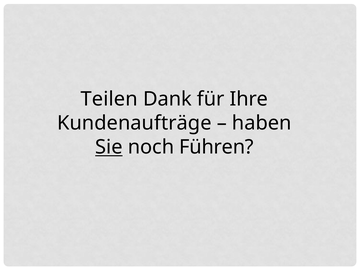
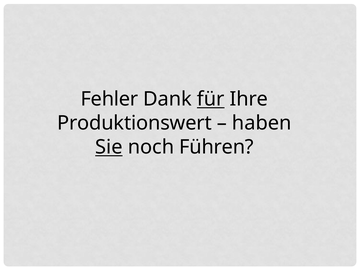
Teilen: Teilen -> Fehler (109, 99)
für underline: none -> present (211, 99)
Kundenaufträge: Kundenaufträge -> Produktionswert (134, 123)
